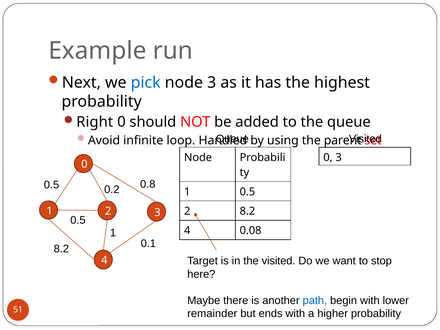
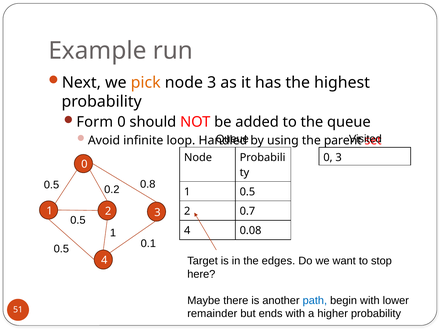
pick colour: blue -> orange (146, 82)
Right: Right -> Form (95, 122)
2 8.2: 8.2 -> 0.7 (247, 211)
8.2: 8.2 -> 0.5 (61, 249)
the visited: visited -> edges (278, 261)
